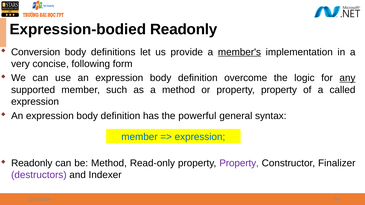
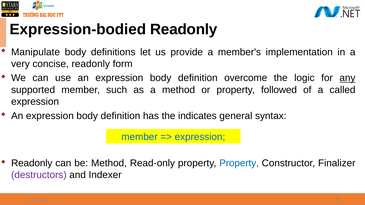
Conversion: Conversion -> Manipulate (36, 52)
member's underline: present -> none (239, 52)
concise following: following -> readonly (91, 64)
or property property: property -> followed (279, 90)
powerful: powerful -> indicates (197, 116)
Property colour: purple -> blue (239, 163)
